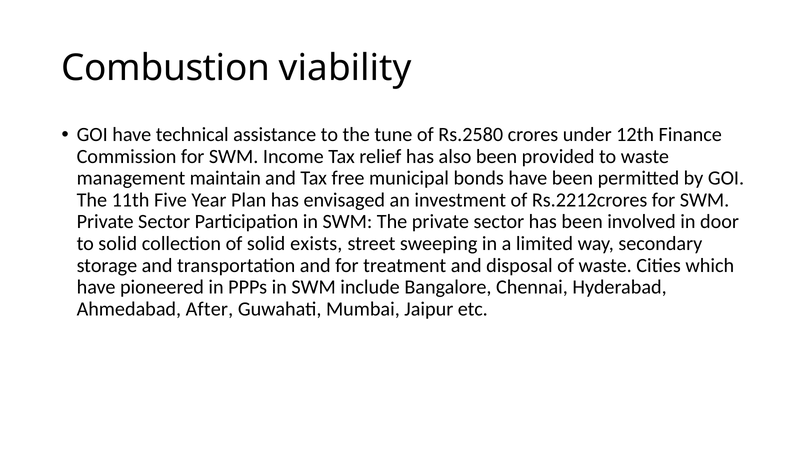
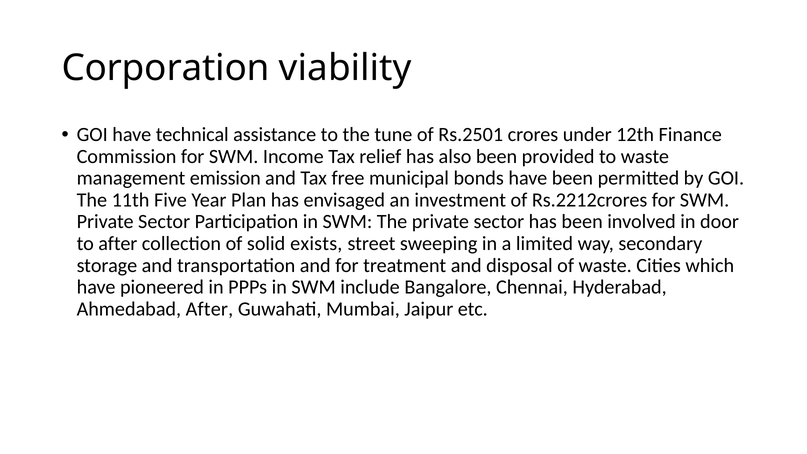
Combustion: Combustion -> Corporation (166, 68)
Rs.2580: Rs.2580 -> Rs.2501 (471, 135)
maintain: maintain -> emission (225, 178)
to solid: solid -> after (118, 244)
